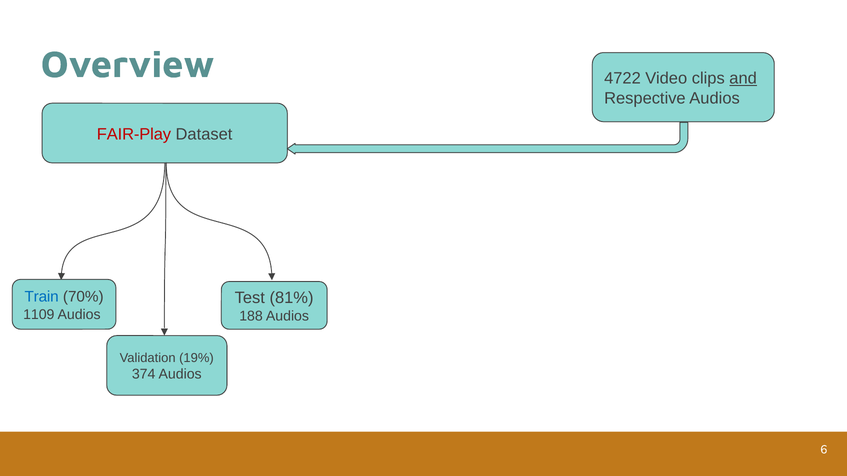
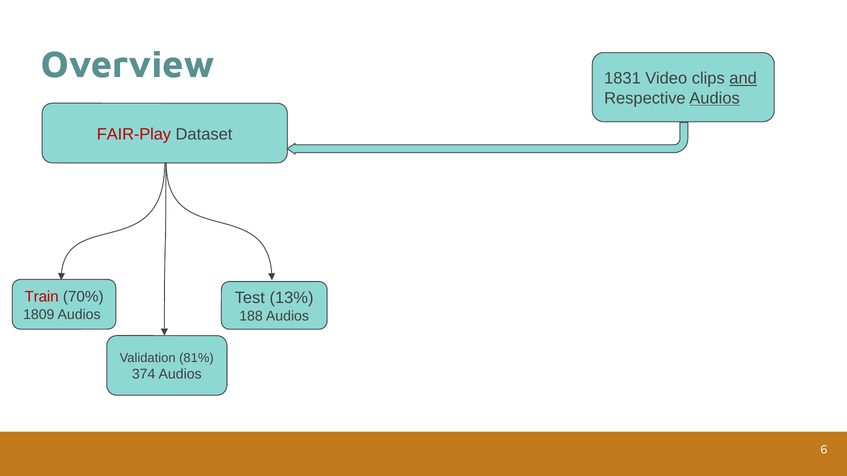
4722: 4722 -> 1831 (622, 78)
Audios underline: none -> present (715, 98)
Train colour: blue -> red (42, 297)
81%: 81% -> 13% (292, 298)
1109: 1109 -> 1809 (39, 315)
19%: 19% -> 81% (196, 358)
